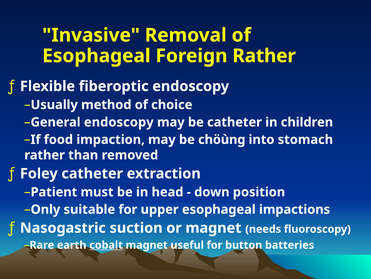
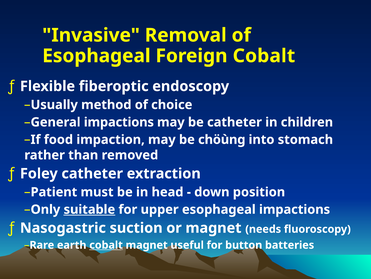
Foreign Rather: Rather -> Cobalt (264, 56)
General endoscopy: endoscopy -> impactions (119, 122)
suitable underline: none -> present (89, 209)
